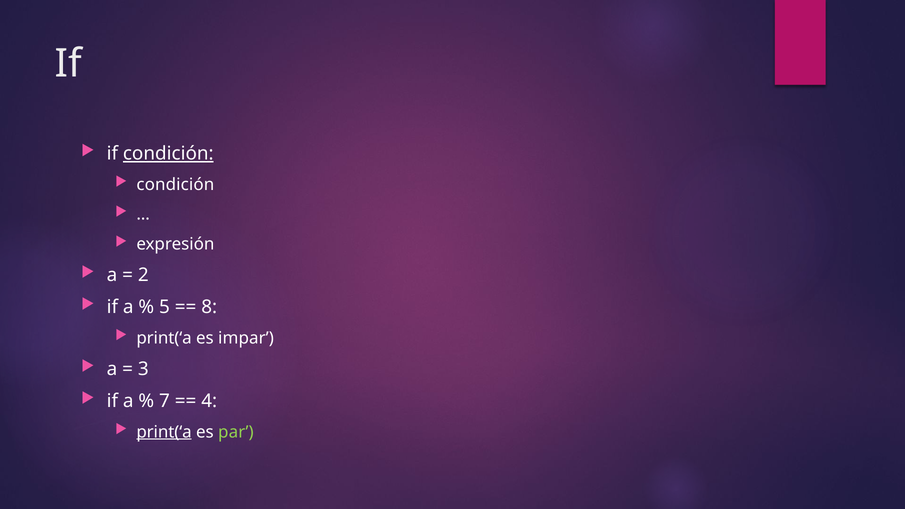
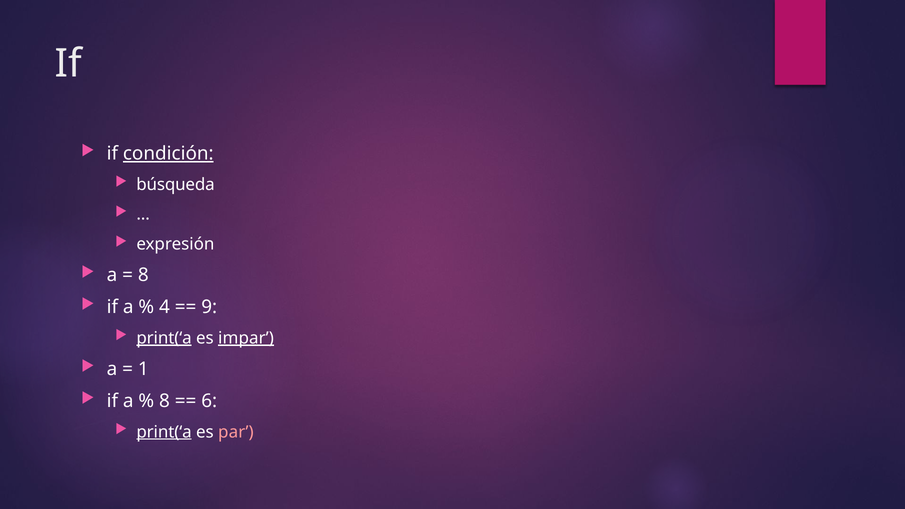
condición: condición -> búsqueda (176, 184)
2: 2 -> 8 (143, 275)
5: 5 -> 4 (164, 307)
8: 8 -> 9 (209, 307)
print(‘a underline: none -> present (164, 338)
impar underline: none -> present (246, 338)
3: 3 -> 1 (143, 369)
7: 7 -> 8 (164, 401)
4: 4 -> 6 (209, 401)
par colour: light green -> pink (236, 432)
